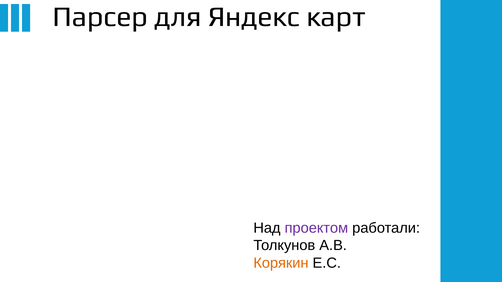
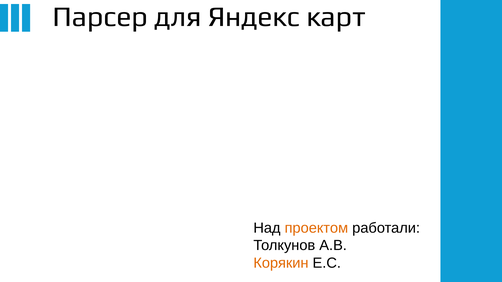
проектом colour: purple -> orange (316, 228)
